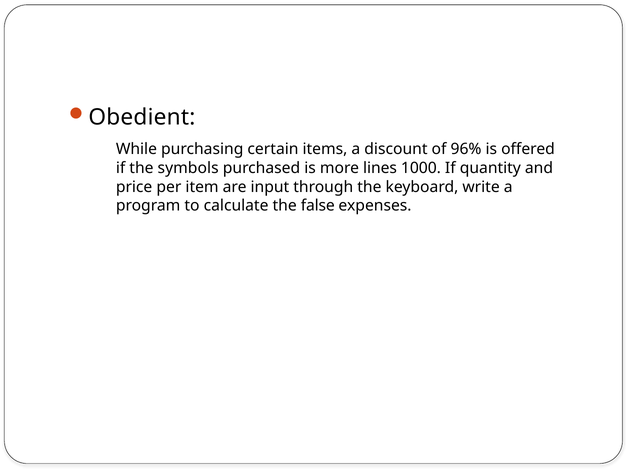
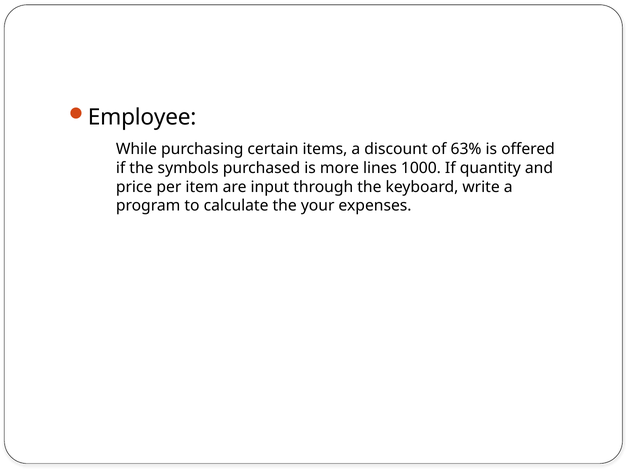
Obedient: Obedient -> Employee (142, 118)
96%: 96% -> 63% (466, 149)
false: false -> your (318, 206)
